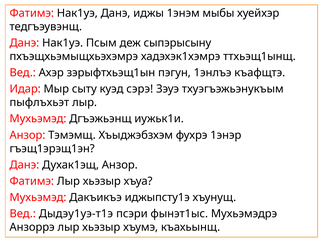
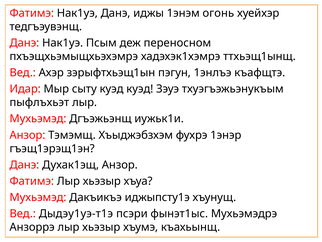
мыбы: мыбы -> огонь (218, 13)
сыпэрысыну: сыпэрысыну -> переносном (177, 43)
куэд сэрэ: сэрэ -> куэд (140, 89)
